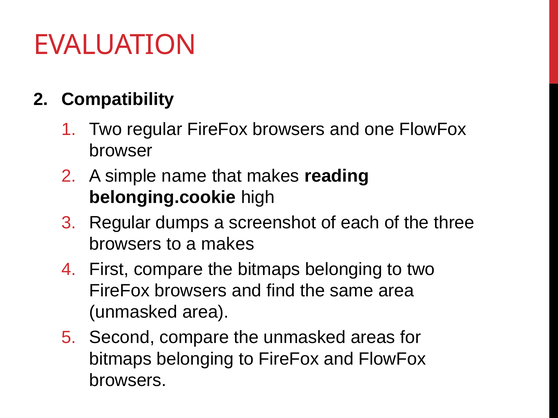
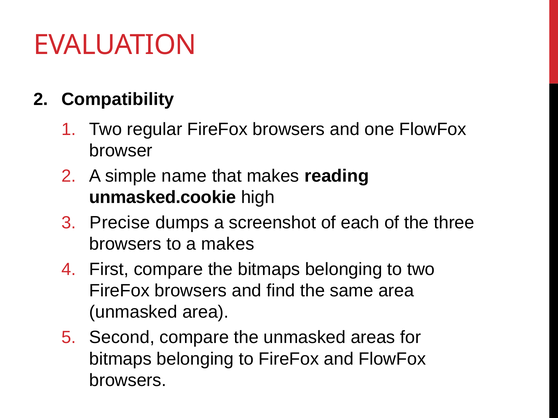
belonging.cookie: belonging.cookie -> unmasked.cookie (163, 198)
Regular: Regular -> Precise (120, 223)
